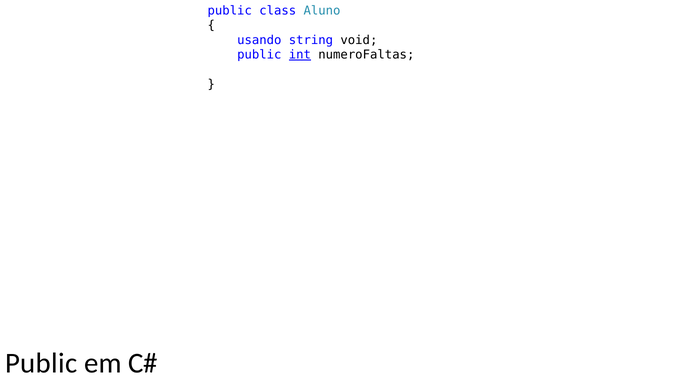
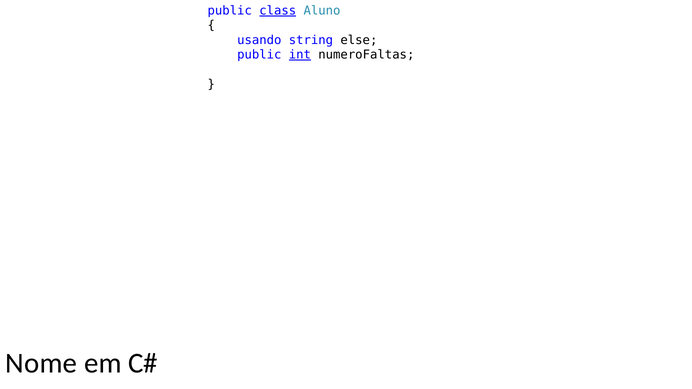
class underline: none -> present (278, 11)
void: void -> else (359, 40)
Public: Public -> Nome (41, 364)
